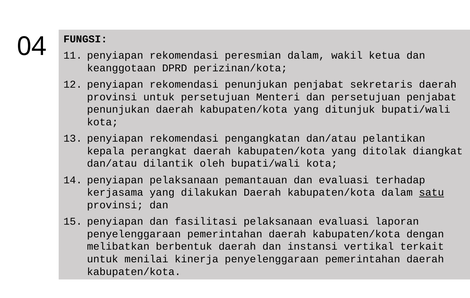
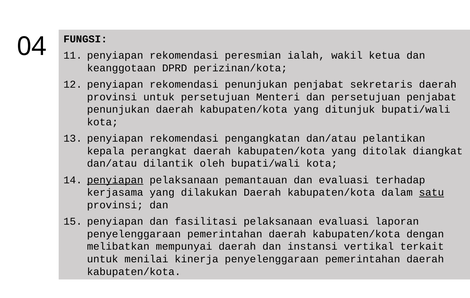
peresmian dalam: dalam -> ialah (306, 56)
penyiapan underline: none -> present (115, 180)
berbentuk: berbentuk -> mempunyai (184, 247)
